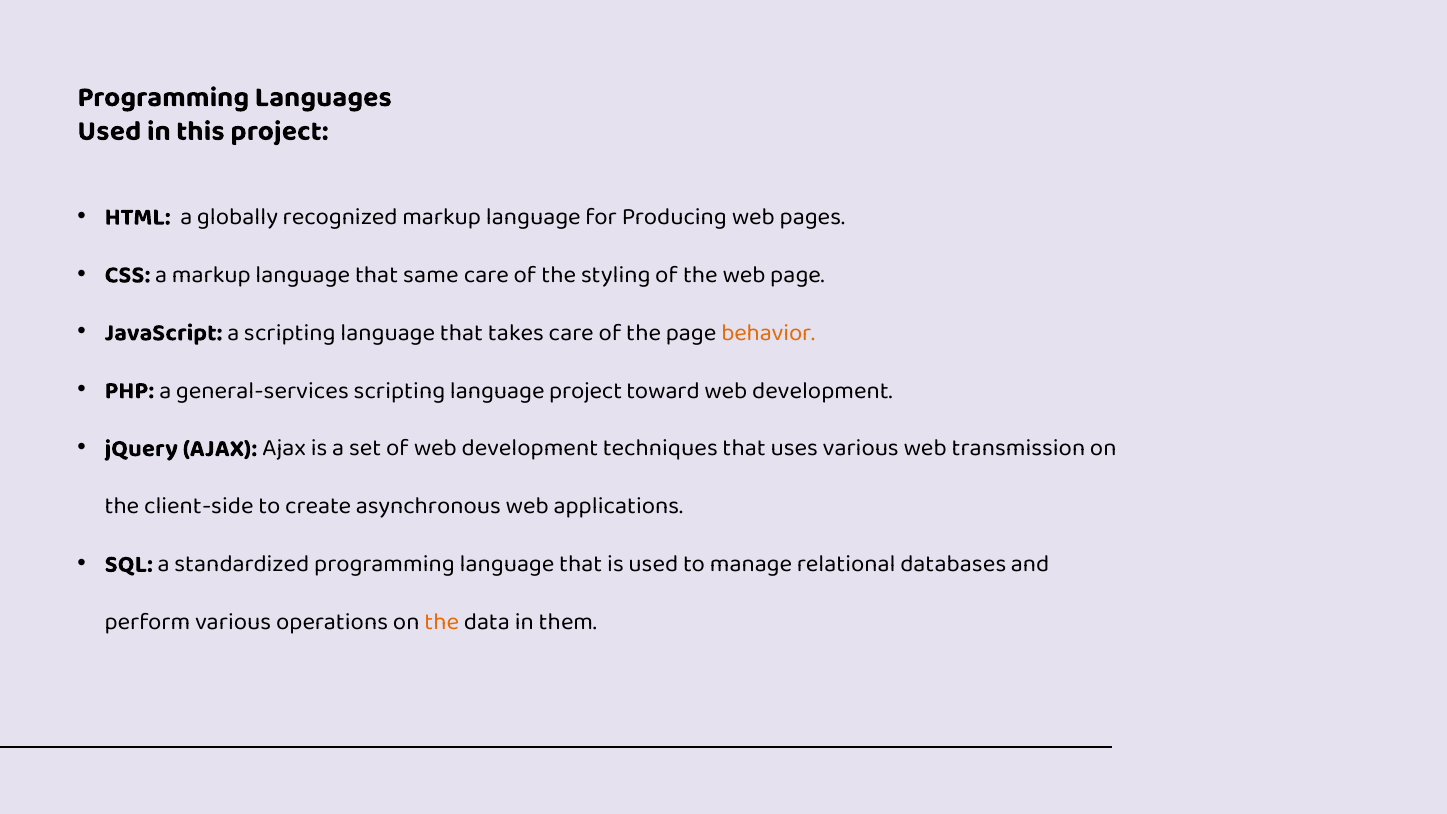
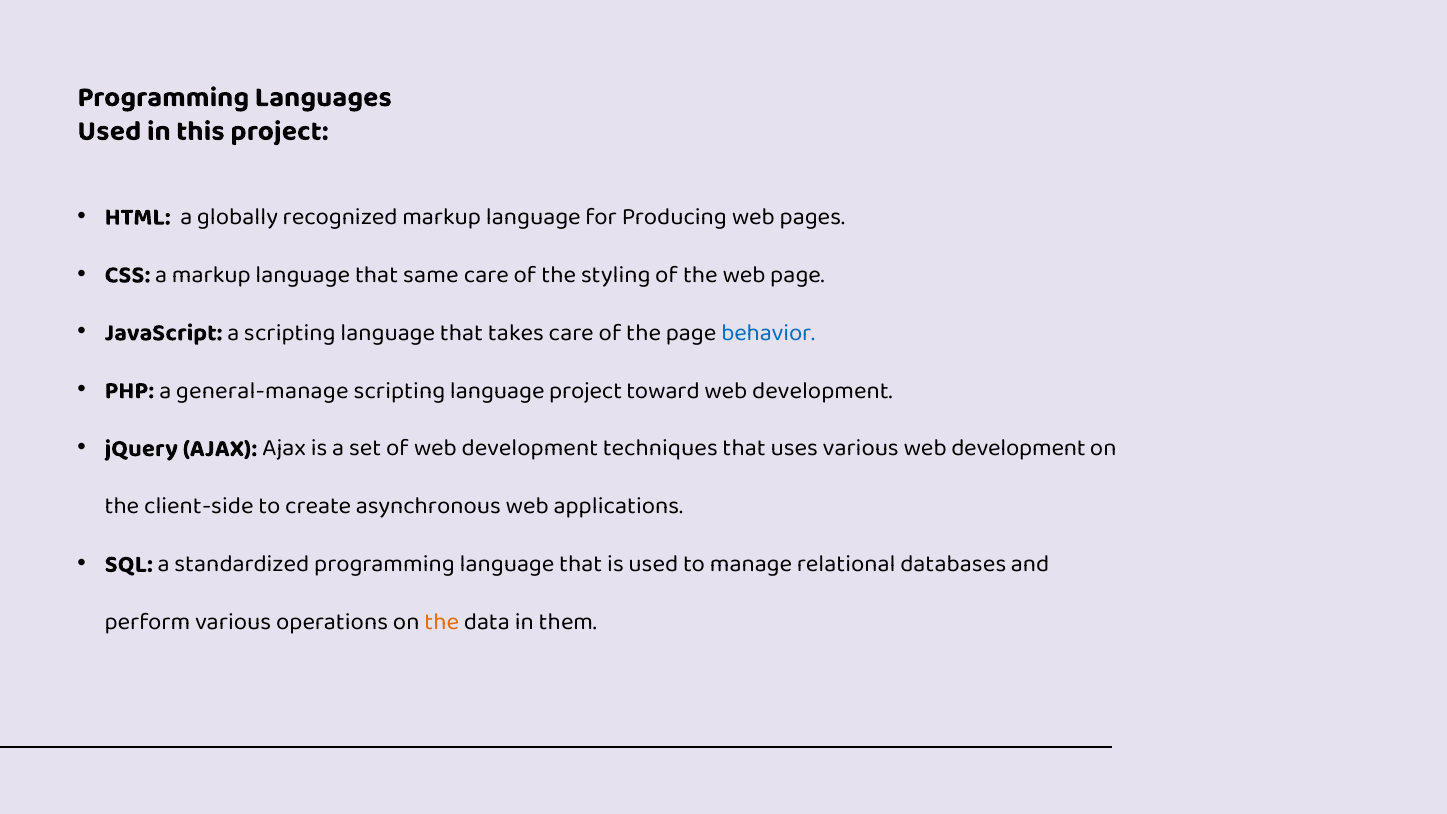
behavior colour: orange -> blue (768, 332)
general-services: general-services -> general-manage (262, 390)
various web transmission: transmission -> development (1019, 448)
